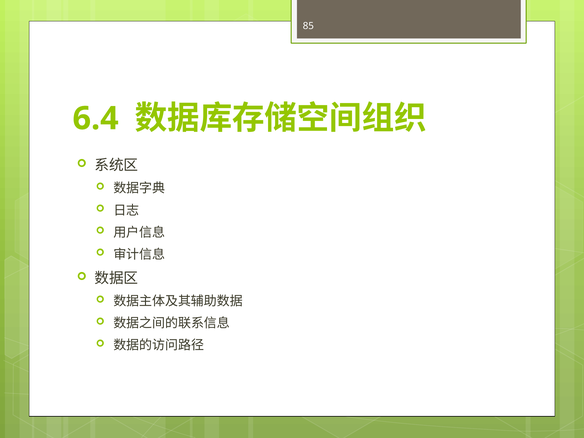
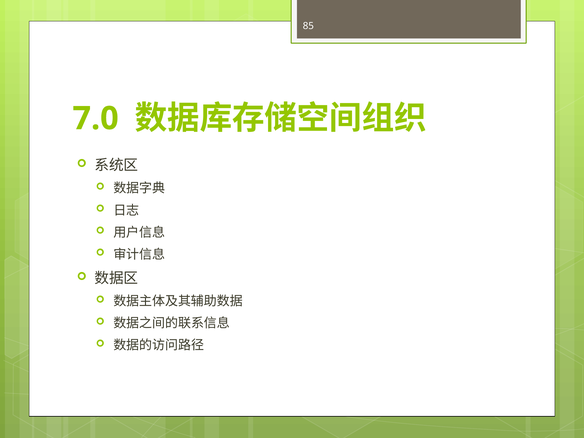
6.4: 6.4 -> 7.0 (96, 119)
